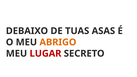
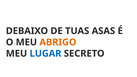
LUGAR colour: red -> blue (45, 54)
